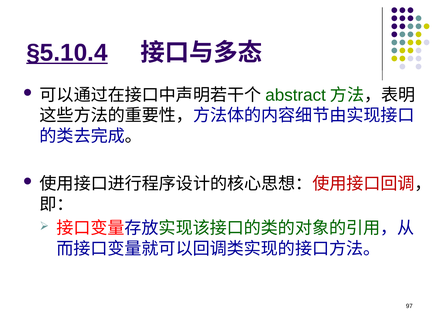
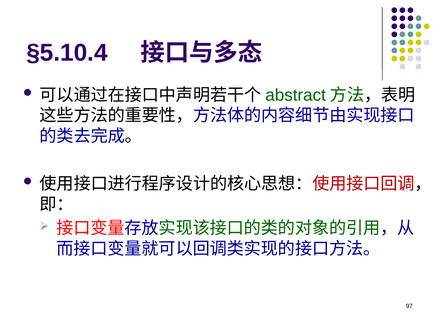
§5.10.4 underline: present -> none (67, 53)
